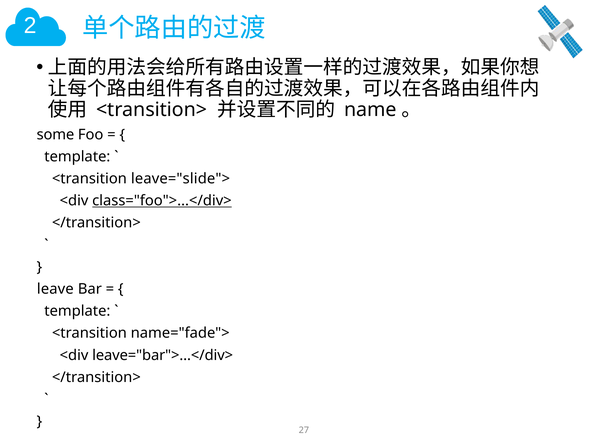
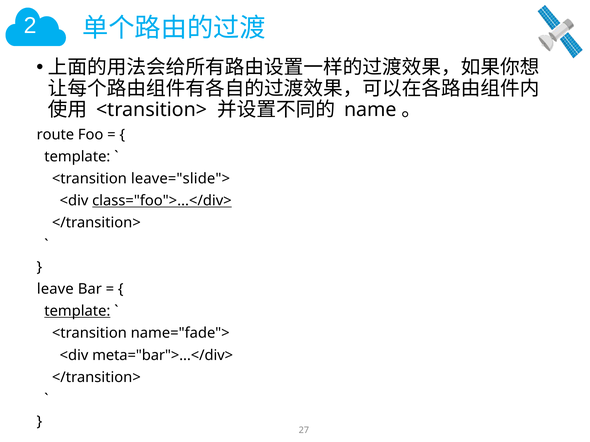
some: some -> route (55, 135)
template underline: none -> present (77, 311)
leave="bar">...</div>: leave="bar">...</div> -> meta="bar">...</div> (163, 356)
